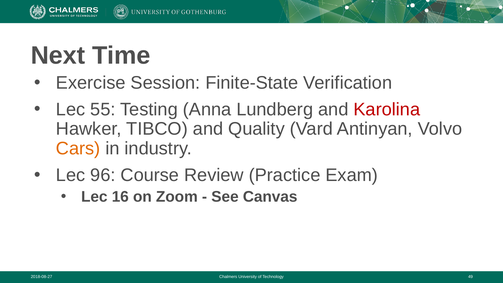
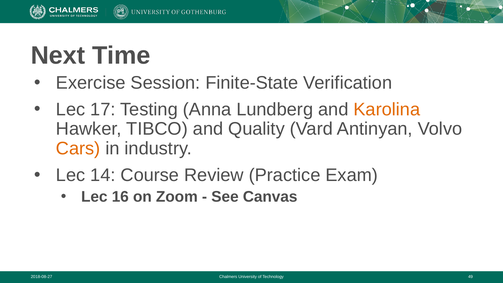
55: 55 -> 17 (103, 109)
Karolina colour: red -> orange (387, 109)
96: 96 -> 14 (103, 175)
